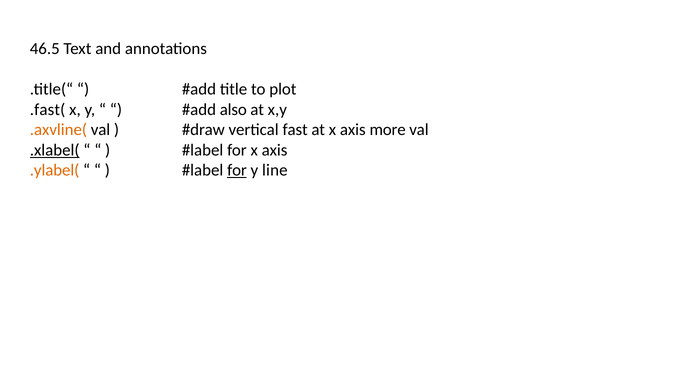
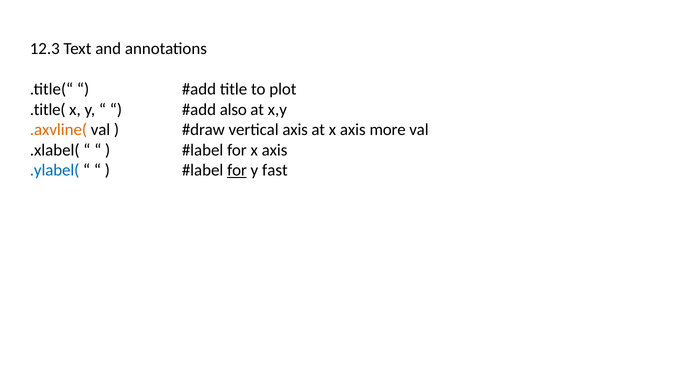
46.5: 46.5 -> 12.3 (45, 49)
.fast(: .fast( -> .title( (48, 110)
vertical fast: fast -> axis (295, 130)
.xlabel( underline: present -> none (55, 150)
.ylabel( colour: orange -> blue (55, 170)
line: line -> fast (275, 170)
